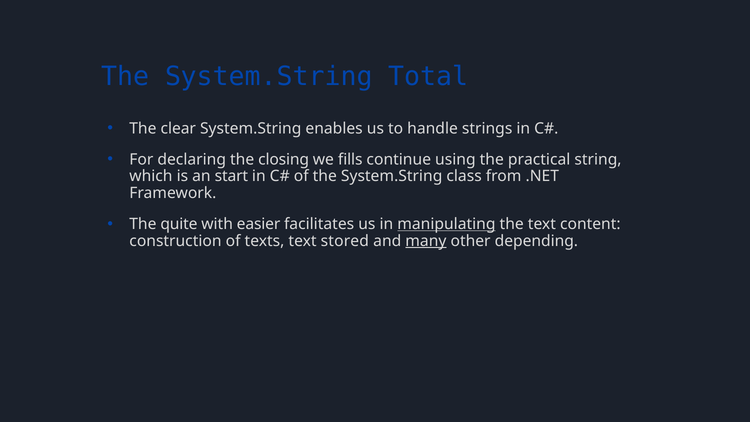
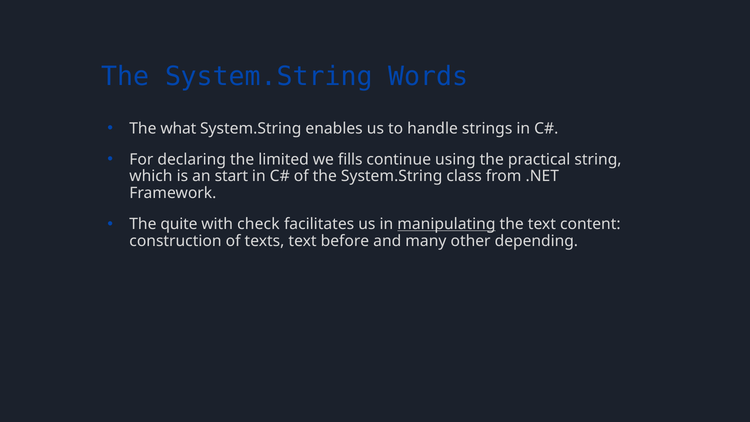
Total: Total -> Words (428, 76)
clear: clear -> what (178, 128)
closing: closing -> limited (284, 159)
easier: easier -> check (258, 224)
stored: stored -> before (345, 241)
many underline: present -> none (426, 241)
